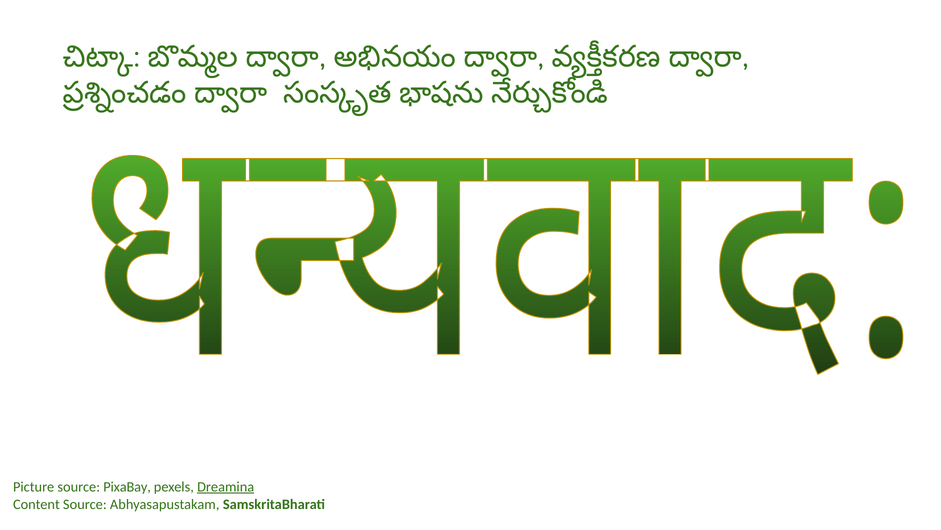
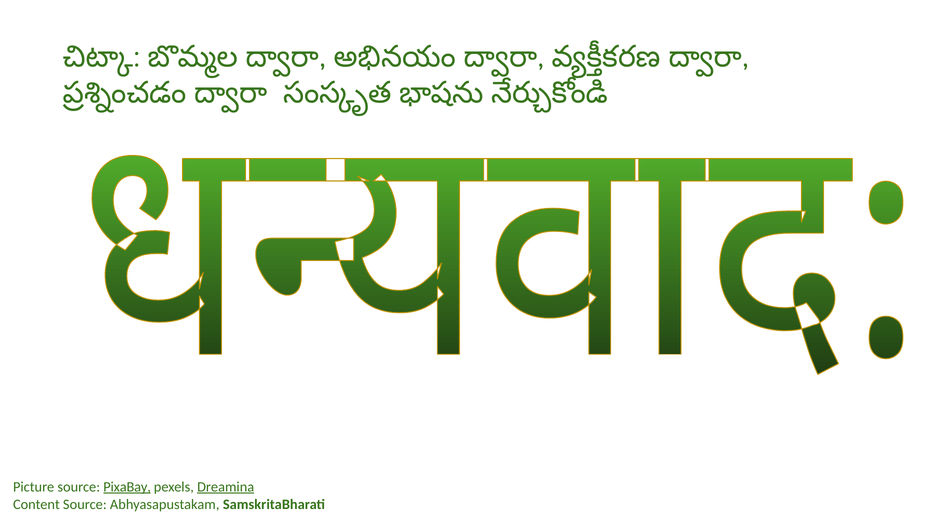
PixaBay underline: none -> present (127, 486)
